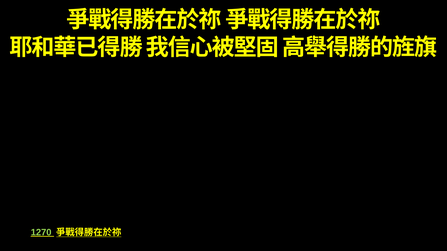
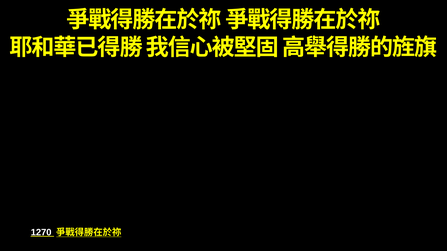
1270 colour: light green -> white (41, 233)
